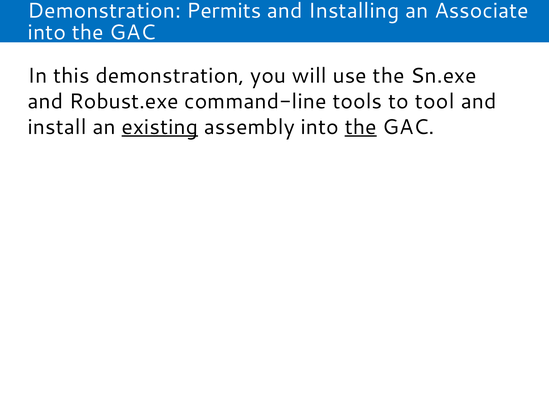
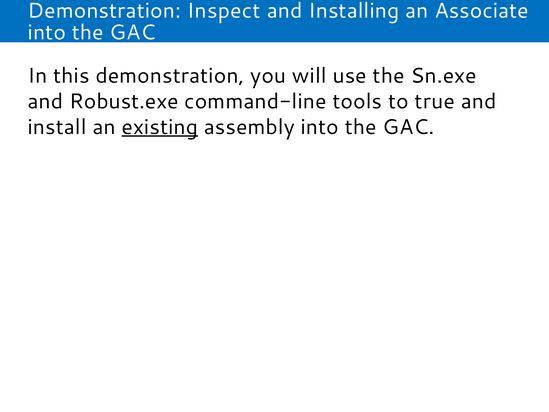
Permits: Permits -> Inspect (224, 11)
tool: tool -> true (435, 101)
the underline: present -> none (361, 127)
